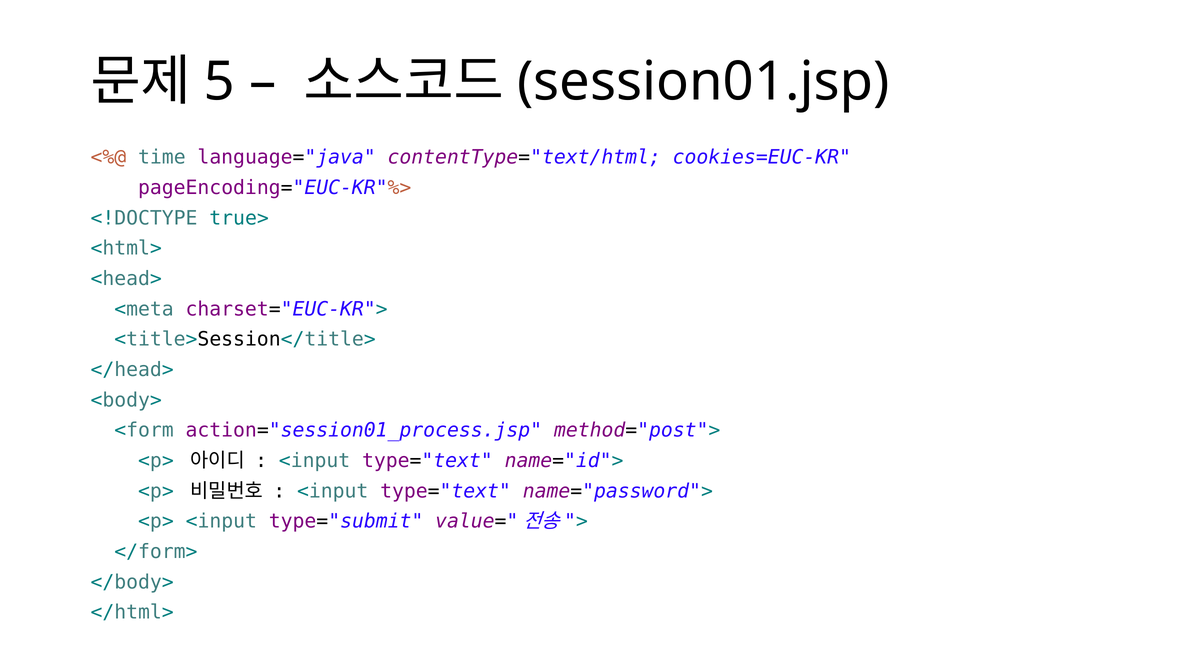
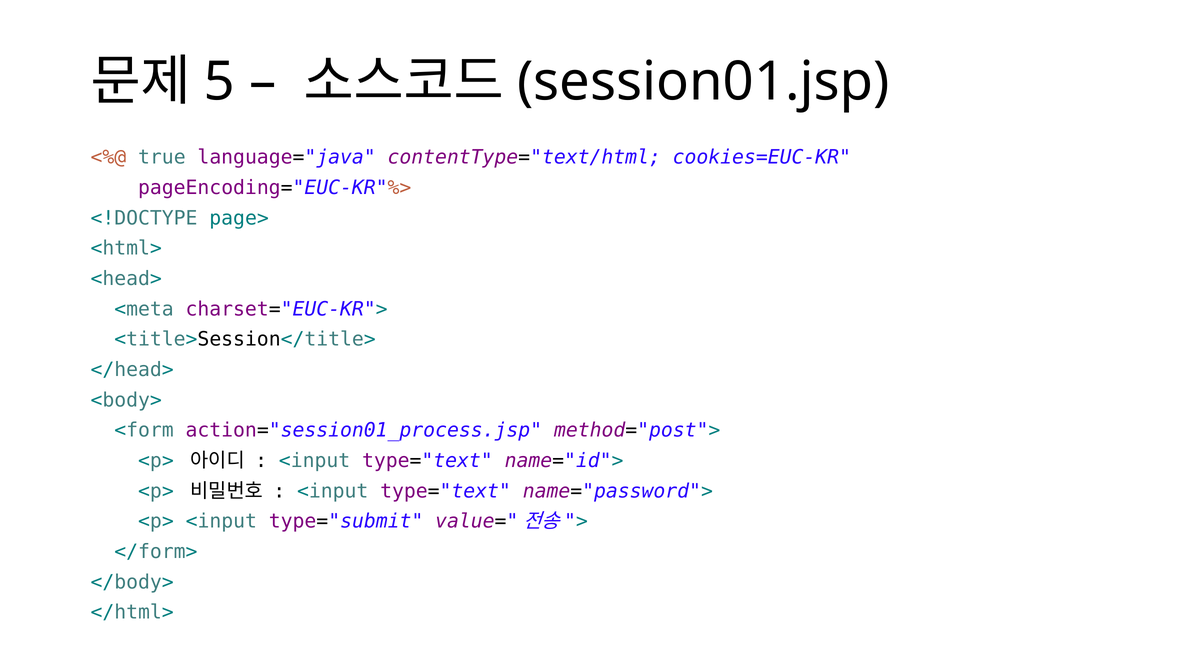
time: time -> true (162, 157)
true>: true> -> page> (239, 218)
